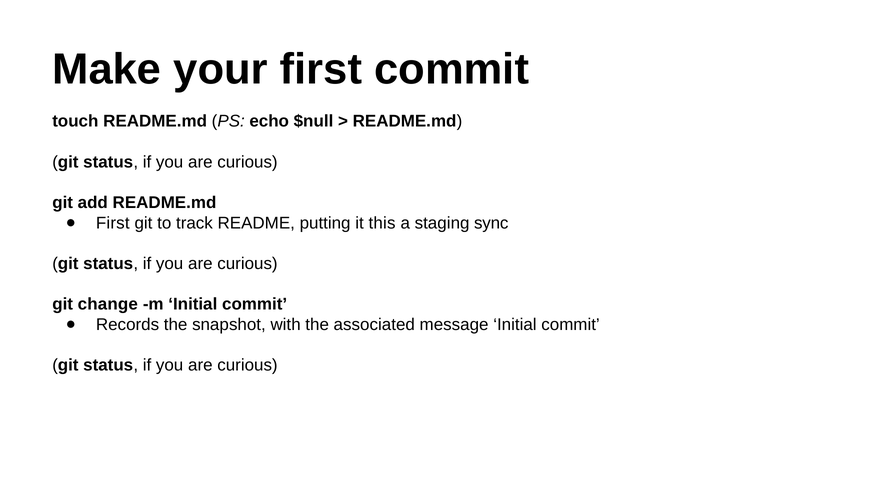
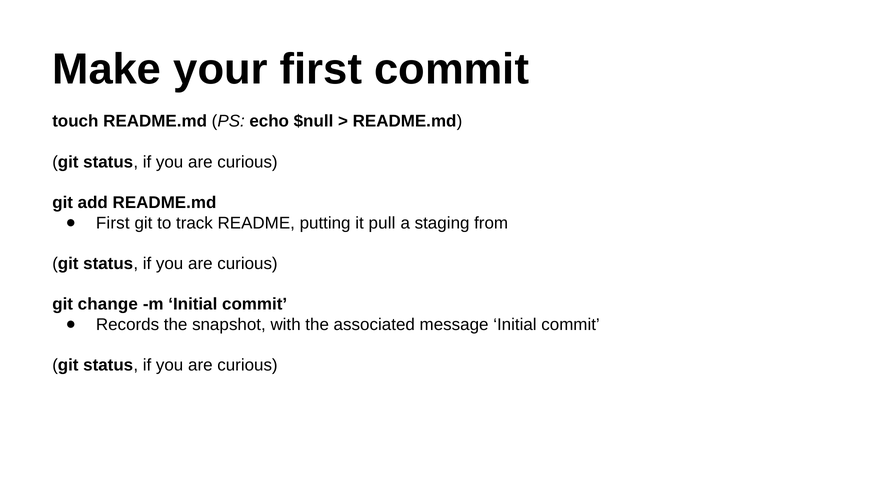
this: this -> pull (382, 223)
sync: sync -> from (491, 223)
